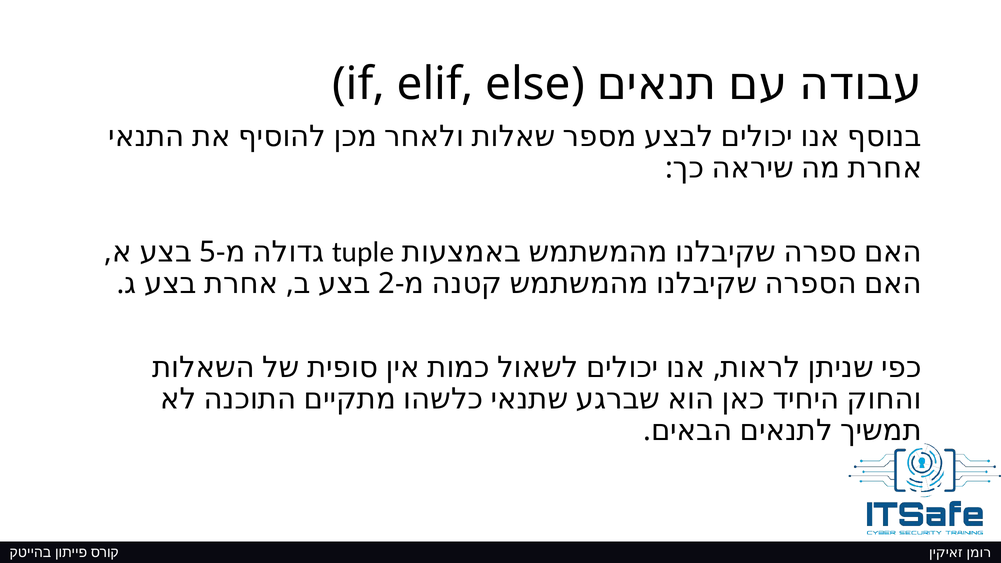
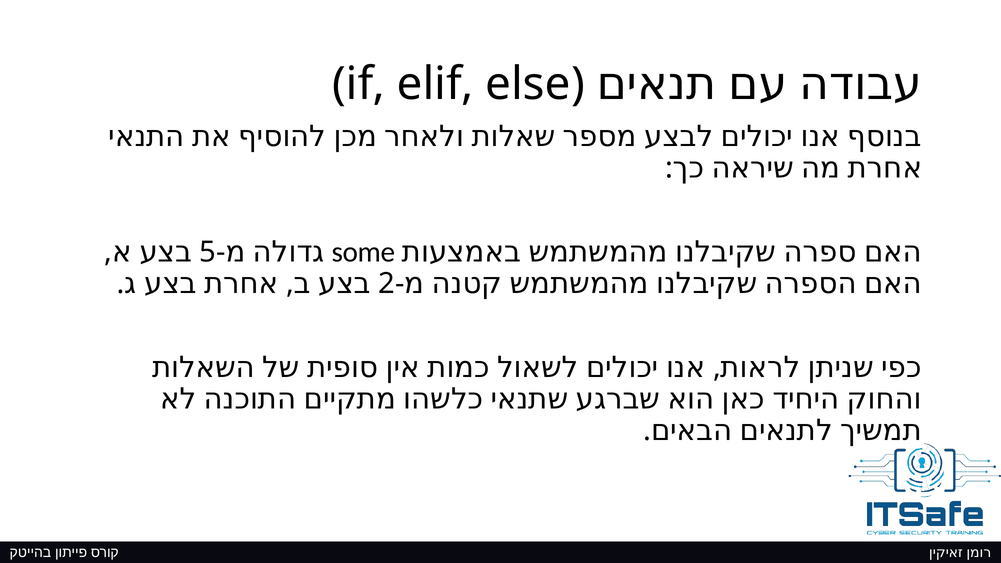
tuple: tuple -> some (363, 252)
